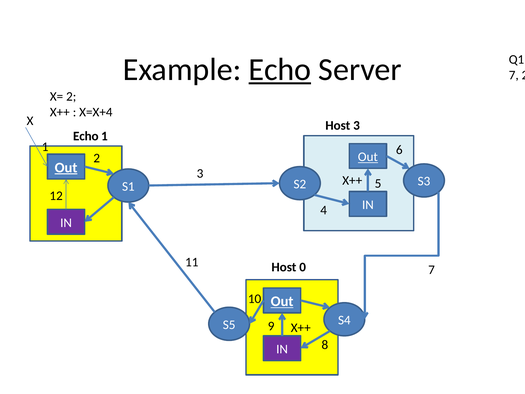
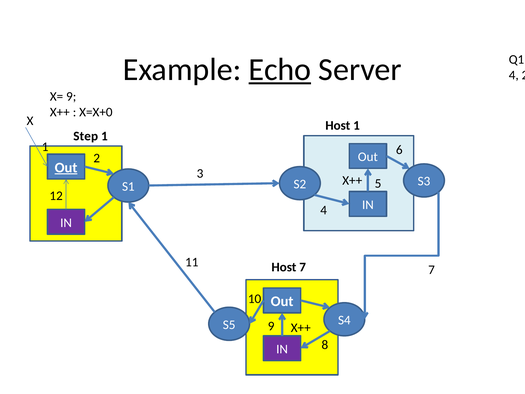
7: 7 -> 4 (514, 75)
X= 2: 2 -> 9 (71, 96)
X=X+4: X=X+4 -> X=X+0 (96, 112)
Host 3: 3 -> 1 (357, 126)
Echo: Echo -> Step (86, 136)
Out underline: present -> none (368, 157)
Host 0: 0 -> 7 (303, 267)
Out underline: present -> none (282, 301)
